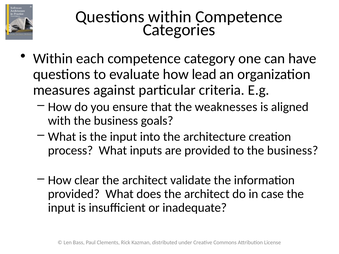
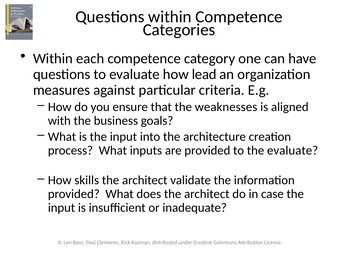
to the business: business -> evaluate (293, 151)
clear: clear -> skills (87, 180)
